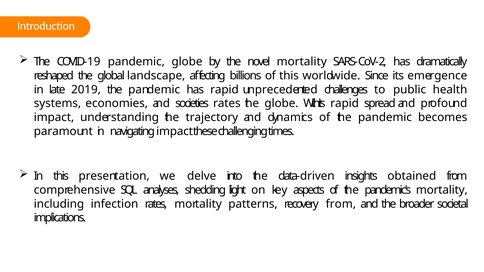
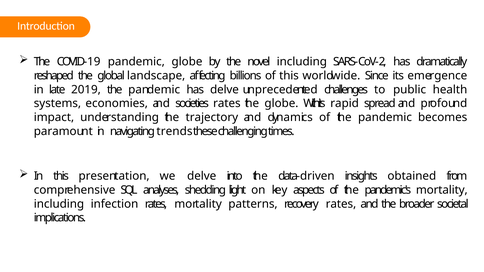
novel mortality: mortality -> including (302, 62)
has rapid: rapid -> delve (224, 90)
navigating impact: impact -> trends (174, 132)
recovery from: from -> rates (341, 204)
